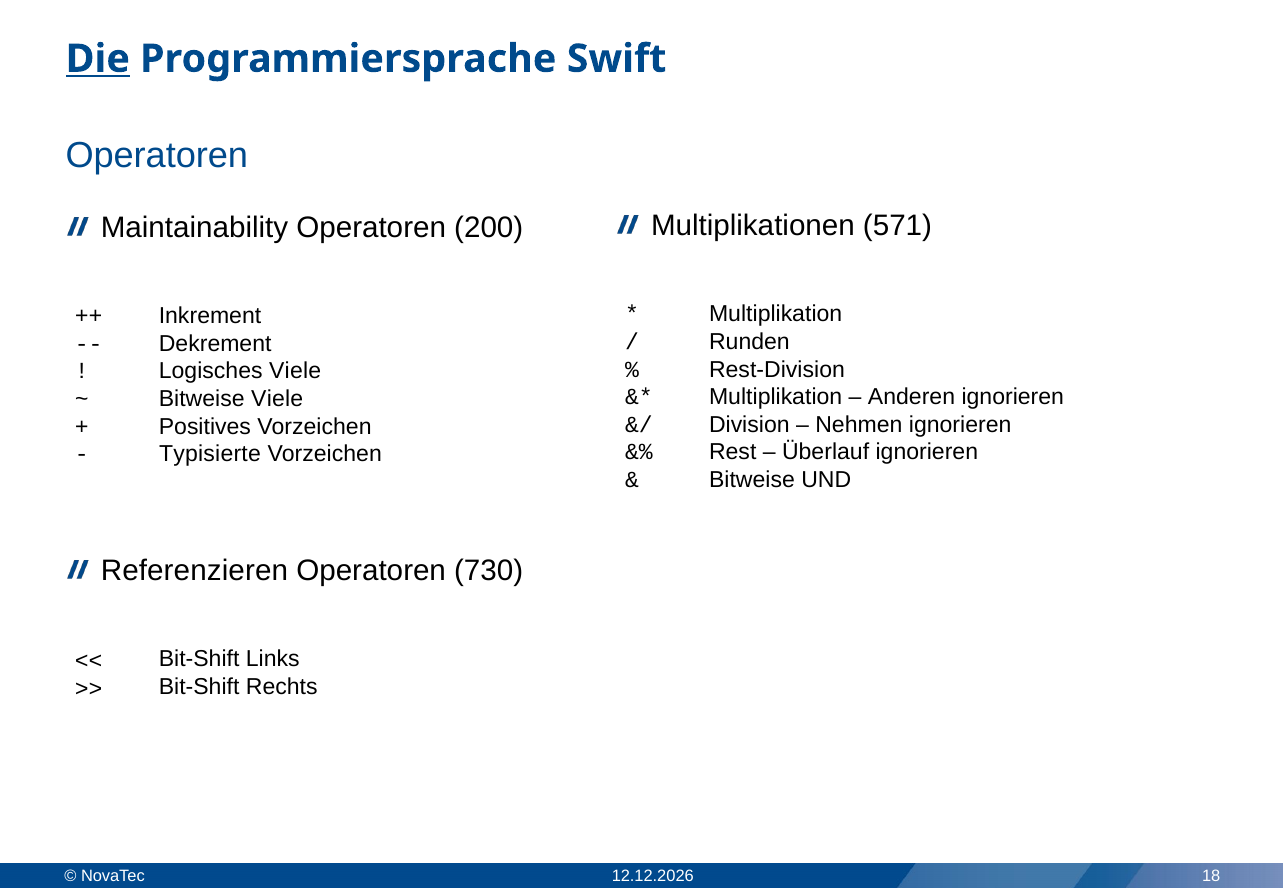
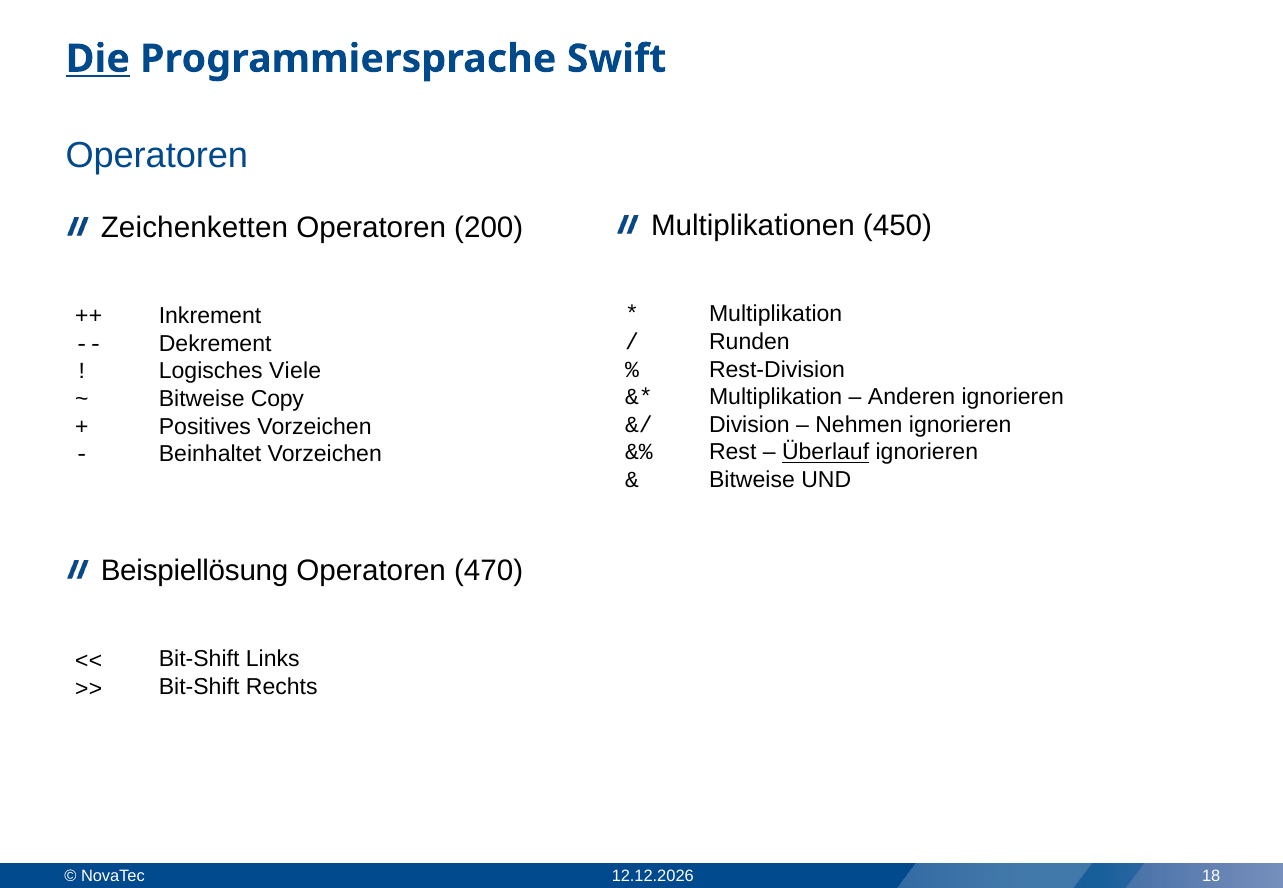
571: 571 -> 450 (897, 226)
Maintainability: Maintainability -> Zeichenketten (194, 228)
Bitweise Viele: Viele -> Copy (277, 399)
Überlauf underline: none -> present (826, 452)
Typisierte: Typisierte -> Beinhaltet (210, 454)
Referenzieren: Referenzieren -> Beispiellösung (195, 571)
730: 730 -> 470 (489, 571)
